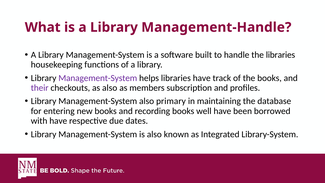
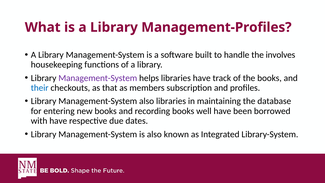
Management-Handle: Management-Handle -> Management-Profiles (216, 27)
the libraries: libraries -> involves (280, 55)
their colour: purple -> blue (40, 88)
as also: also -> that (110, 88)
also primary: primary -> libraries (171, 101)
